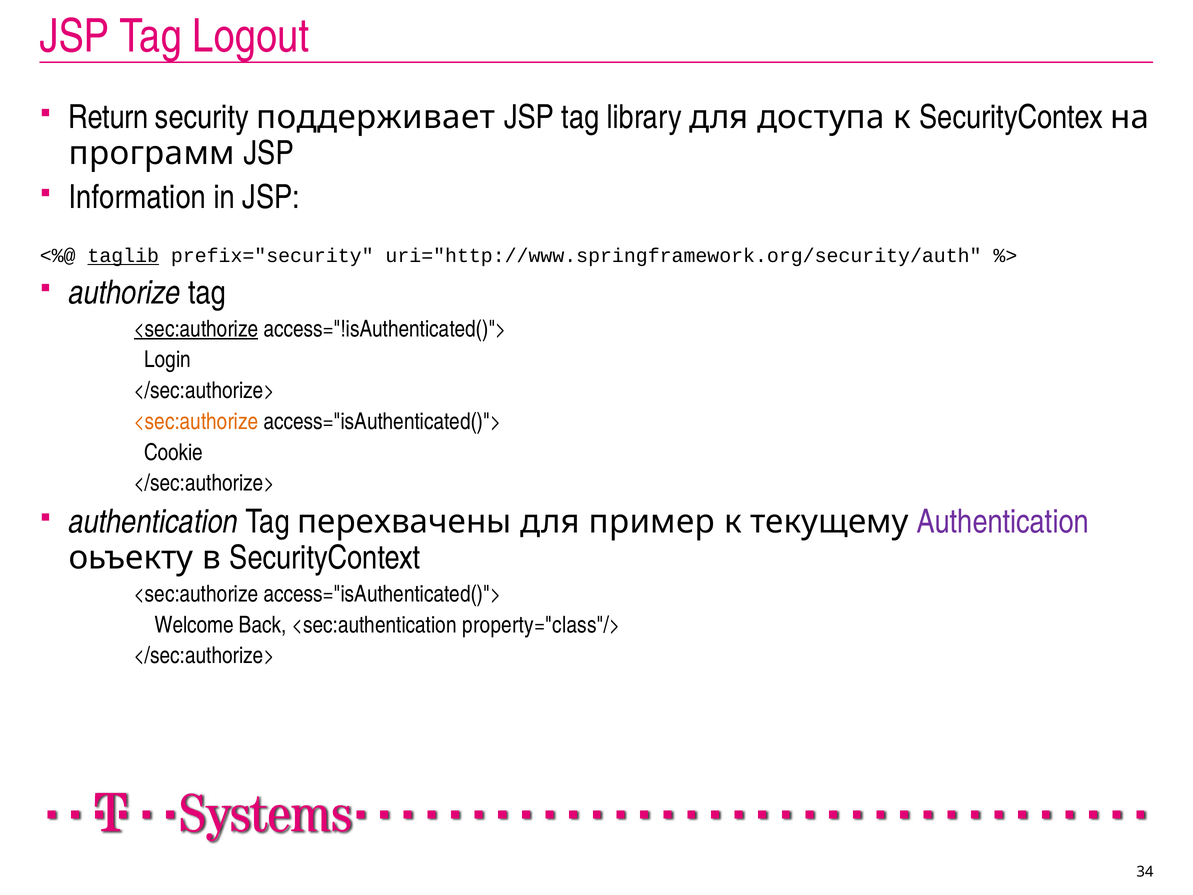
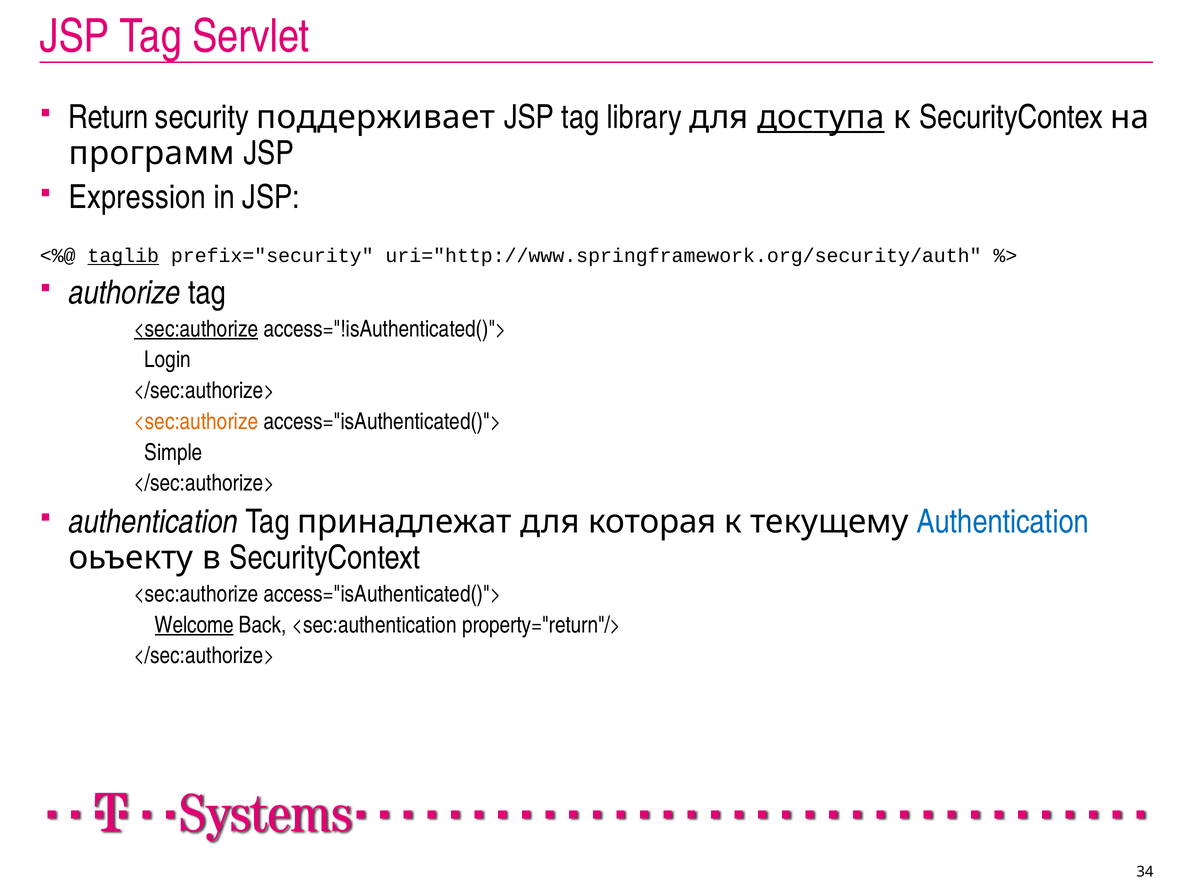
Logout: Logout -> Servlet (251, 36)
доступа underline: none -> present (821, 118)
Information: Information -> Expression (137, 197)
Cookie: Cookie -> Simple (173, 452)
перехвачены: перехвачены -> принадлежат (405, 522)
пример: пример -> которая (652, 522)
Authentication colour: purple -> blue (1003, 522)
Welcome underline: none -> present (194, 625)
property="class"/>: property="class"/> -> property="return"/> (542, 625)
